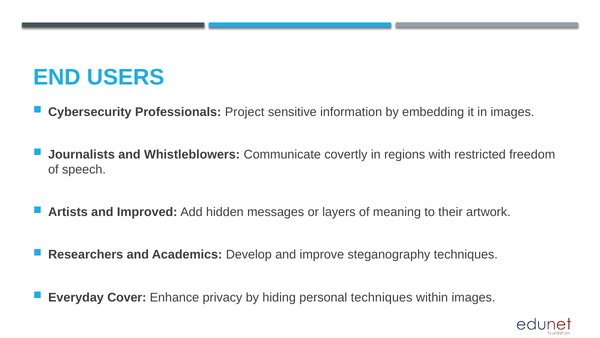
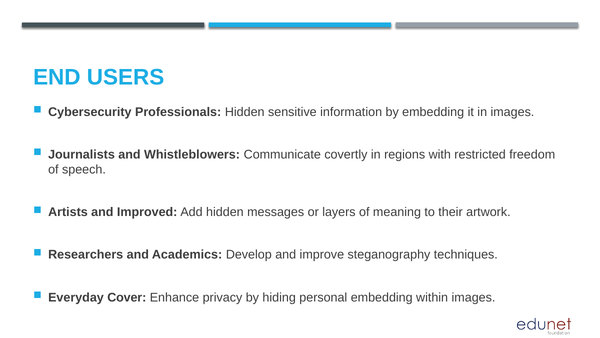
Professionals Project: Project -> Hidden (245, 112)
personal techniques: techniques -> embedding (382, 297)
